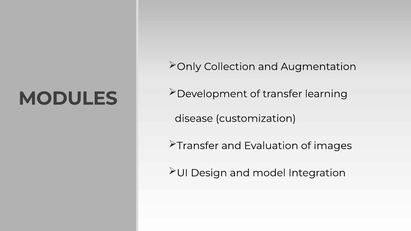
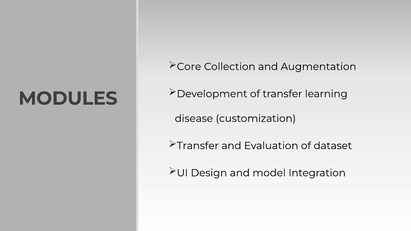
Only: Only -> Core (189, 67)
images: images -> dataset (333, 146)
